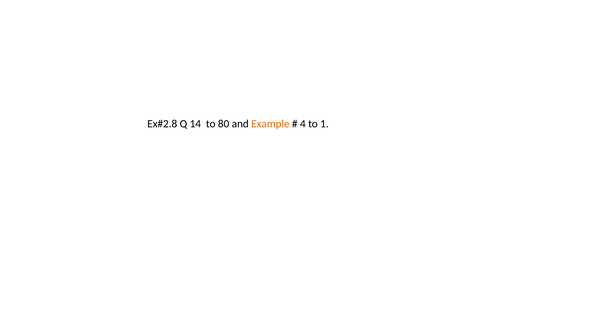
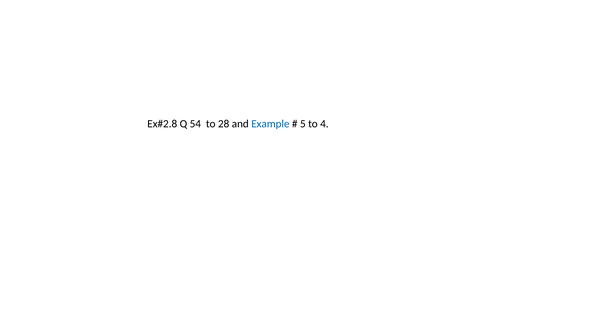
14: 14 -> 54 (195, 124)
80: 80 -> 28 (224, 124)
Example colour: orange -> blue (270, 124)
4: 4 -> 5 (303, 124)
1: 1 -> 4 (324, 124)
